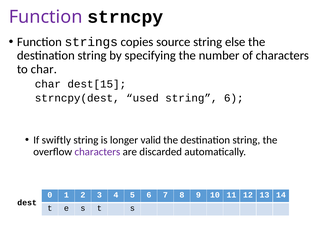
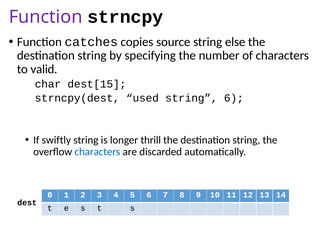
strings: strings -> catches (91, 42)
to char: char -> valid (44, 69)
valid: valid -> thrill (151, 140)
characters colour: purple -> blue (97, 152)
